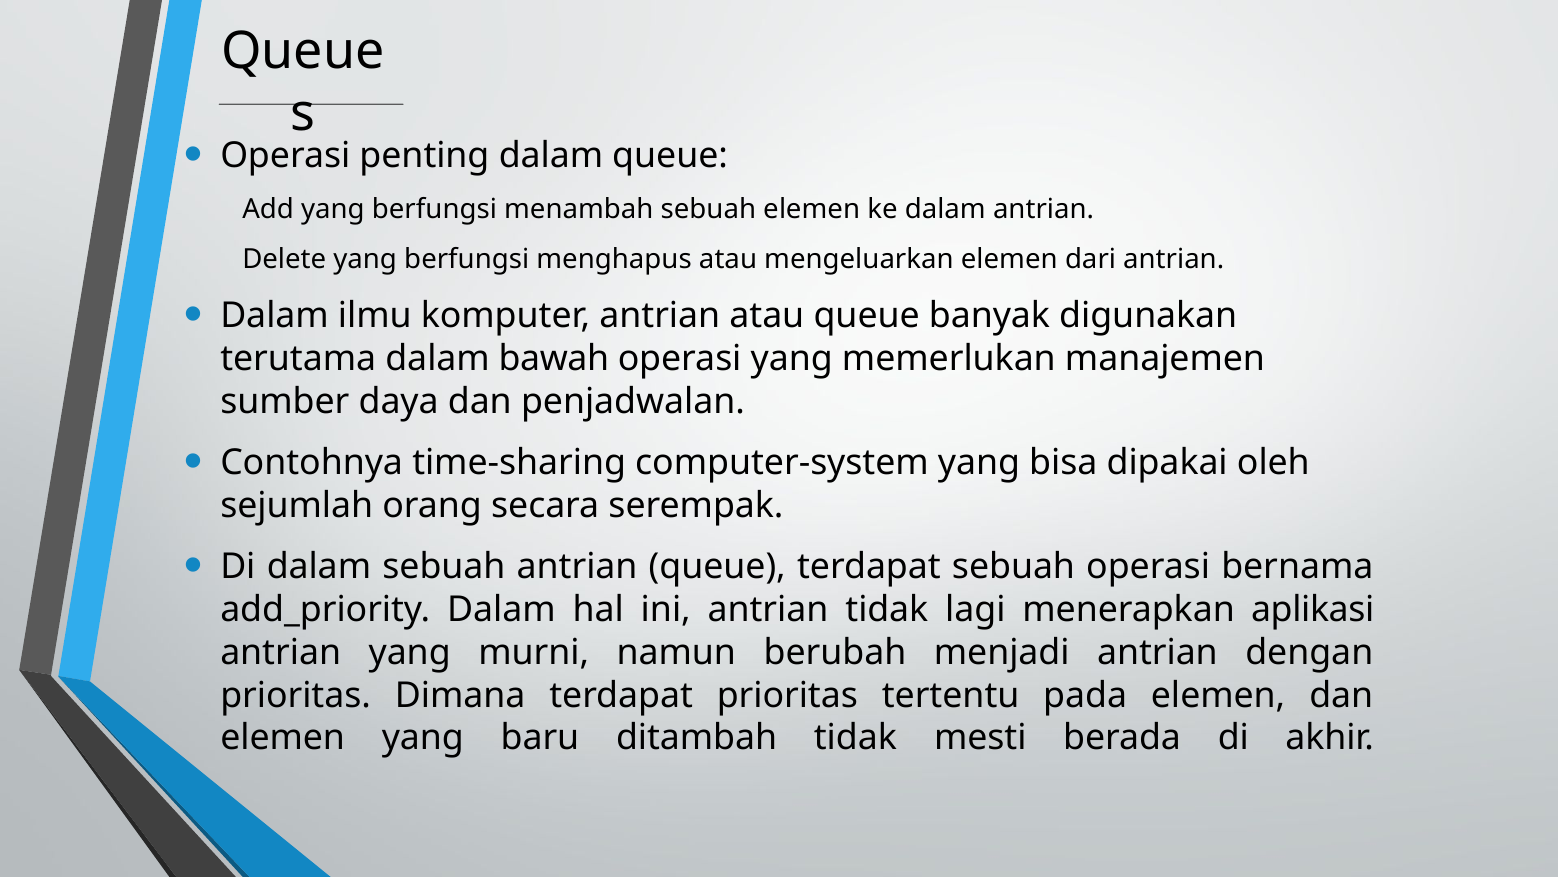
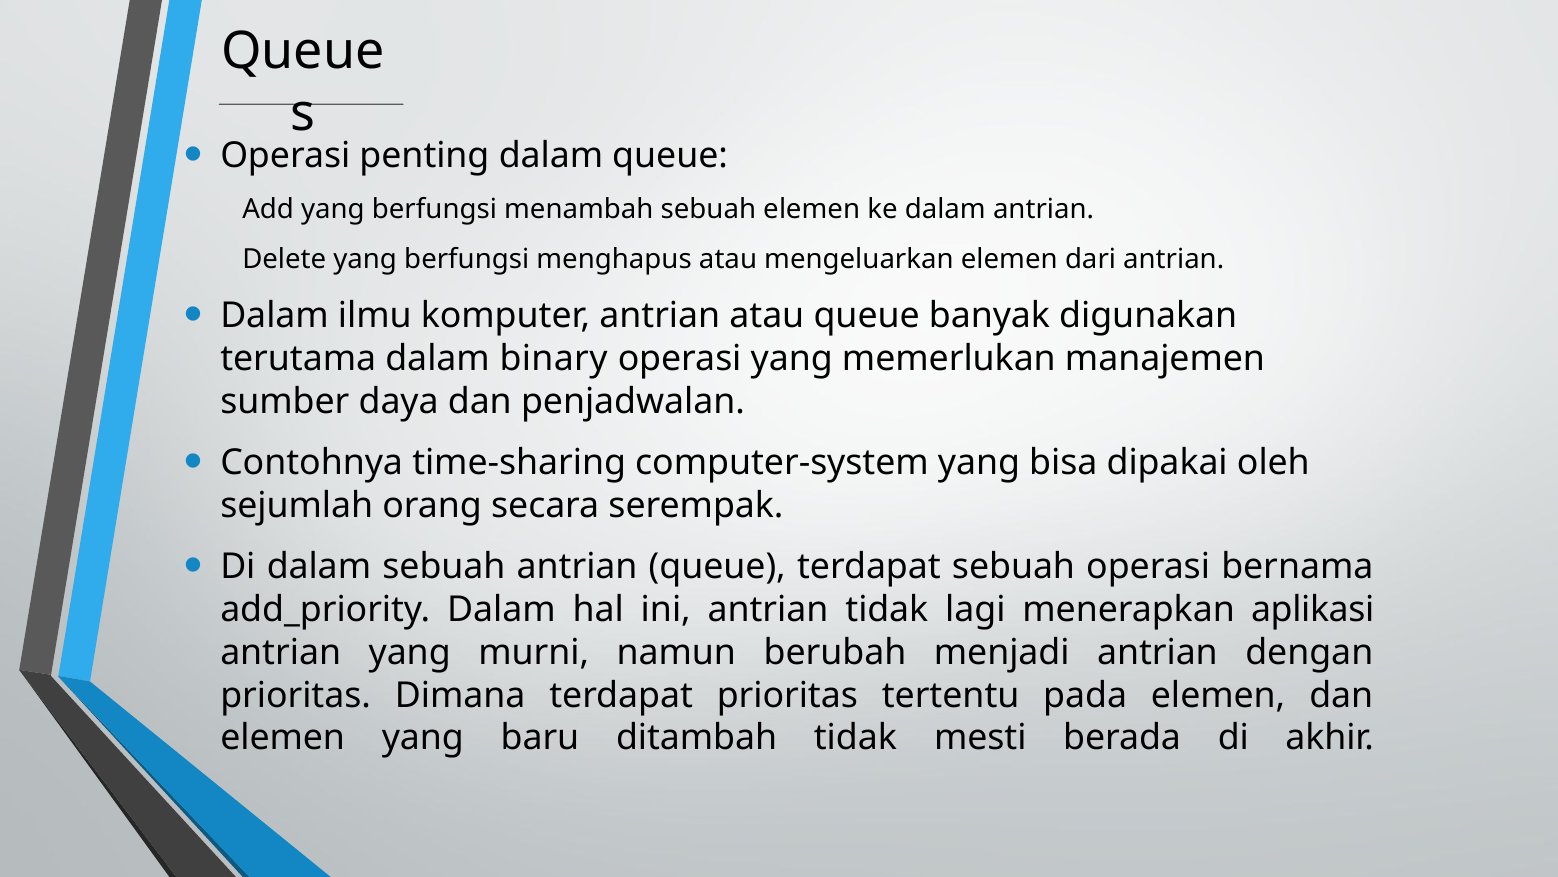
bawah: bawah -> binary (554, 359)
